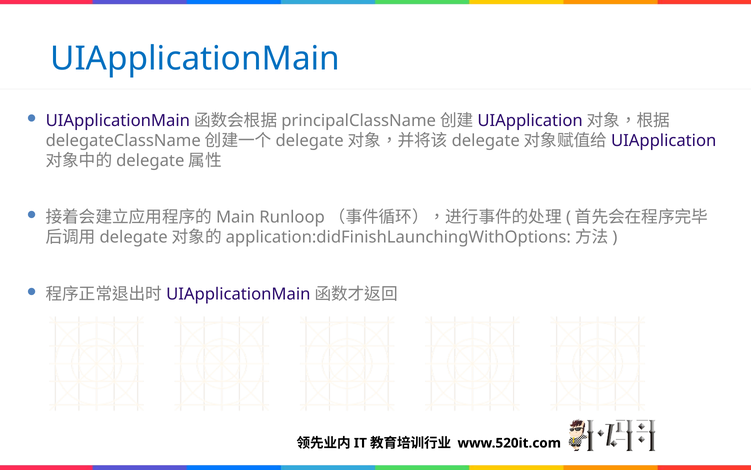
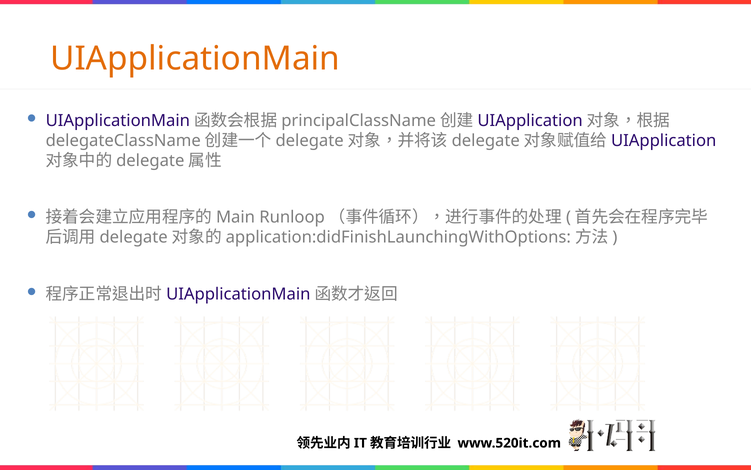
UIApplicationMain colour: blue -> orange (195, 58)
